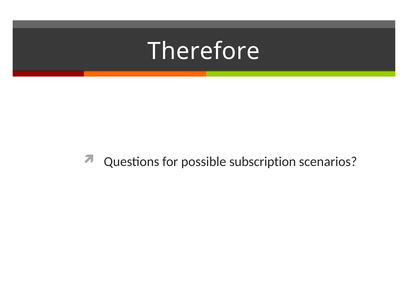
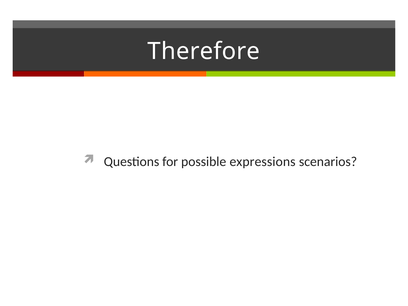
subscription: subscription -> expressions (263, 162)
